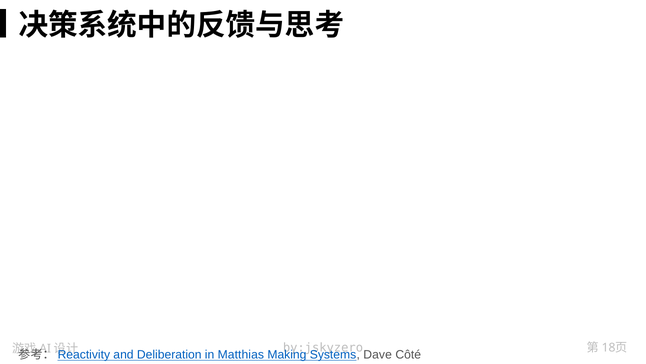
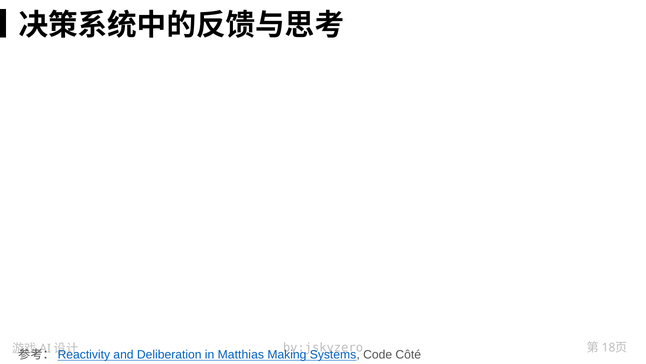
Dave: Dave -> Code (378, 354)
